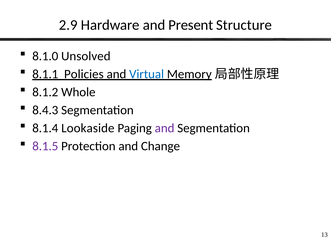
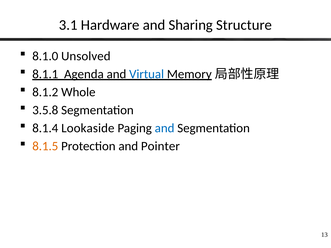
2.9: 2.9 -> 3.1 (68, 25)
Present: Present -> Sharing (191, 25)
Policies: Policies -> Agenda (84, 74)
8.4.3: 8.4.3 -> 3.5.8 (45, 110)
and colour: purple -> blue (165, 128)
8.1.5 colour: purple -> orange (45, 146)
Change: Change -> Pointer (160, 146)
